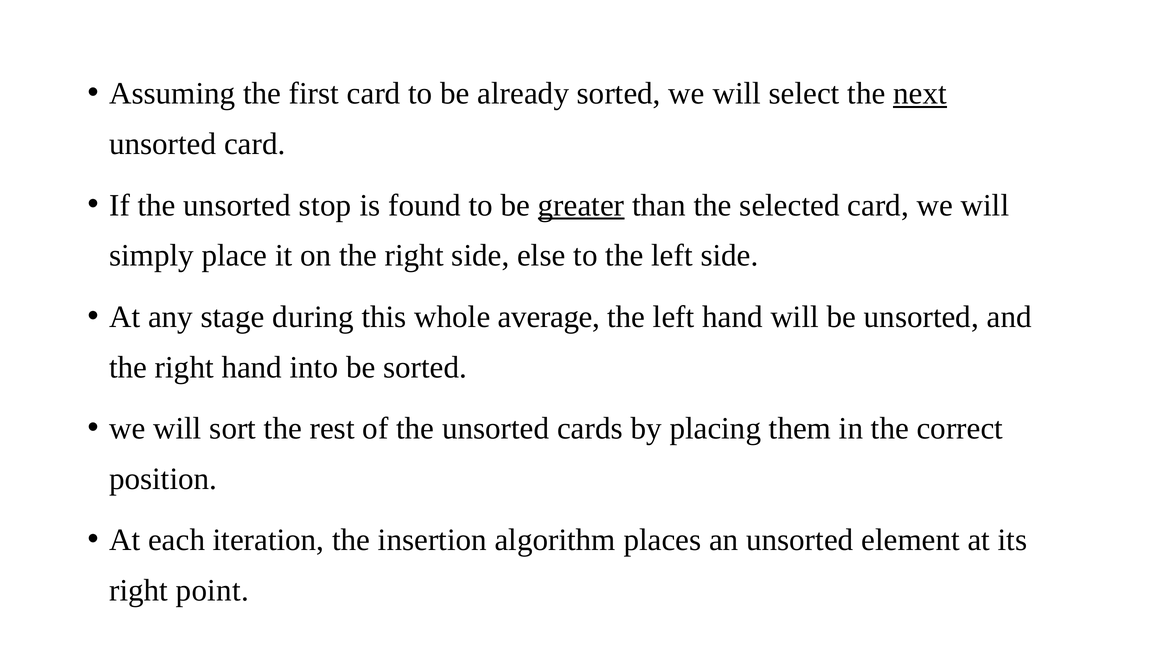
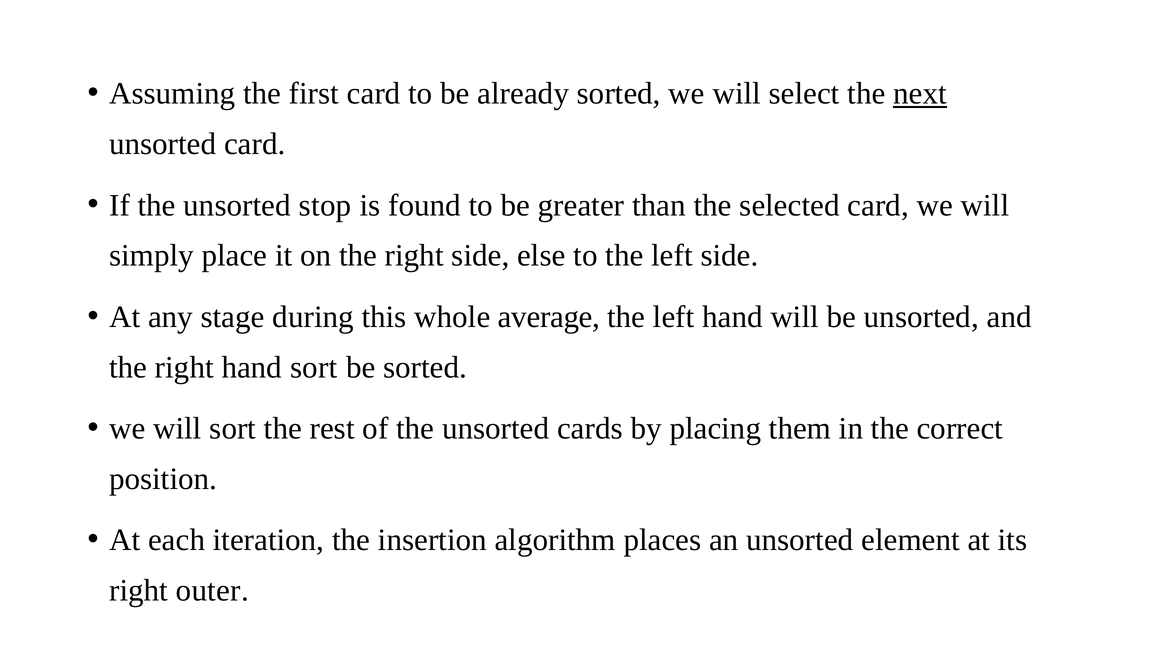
greater underline: present -> none (581, 205)
hand into: into -> sort (314, 367)
point: point -> outer (212, 590)
